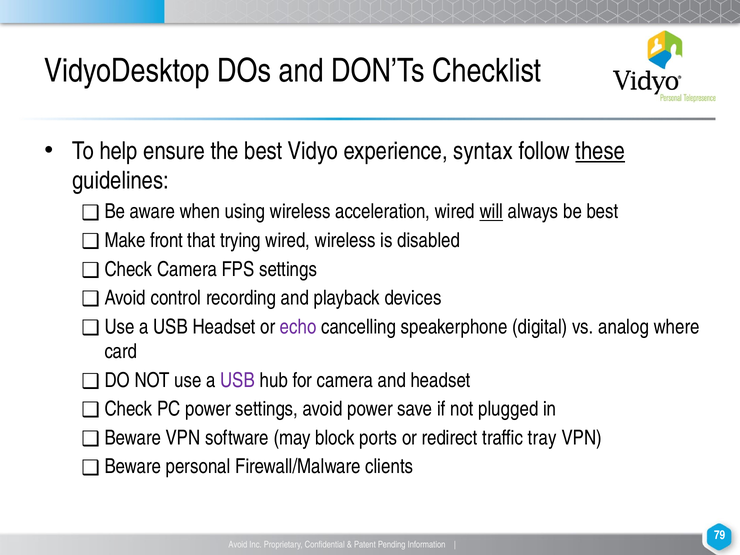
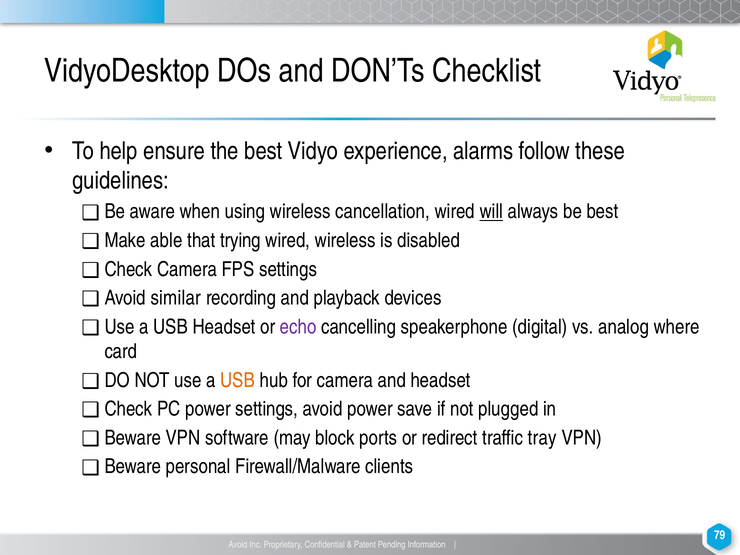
syntax: syntax -> alarms (483, 151)
these underline: present -> none (600, 151)
acceleration: acceleration -> cancellation (383, 212)
front: front -> able (166, 240)
control: control -> similar (176, 298)
USB colour: purple -> orange (238, 380)
